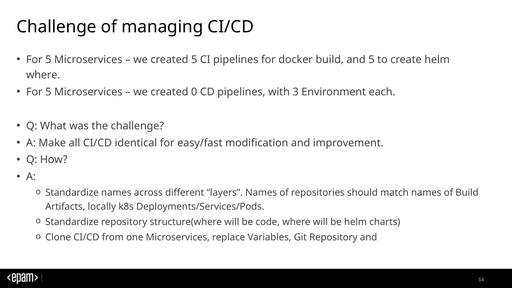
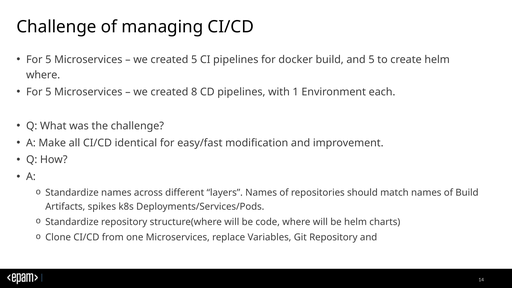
0: 0 -> 8 (194, 92)
3: 3 -> 1 (296, 92)
locally: locally -> spikes (102, 207)
